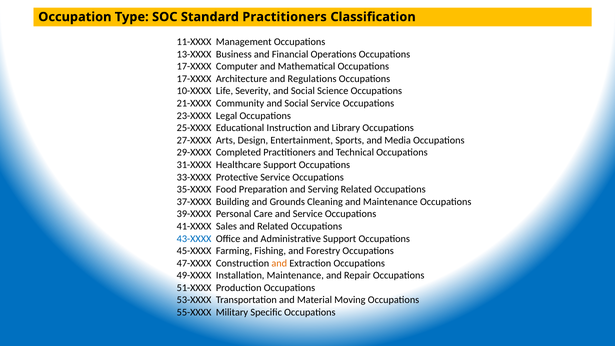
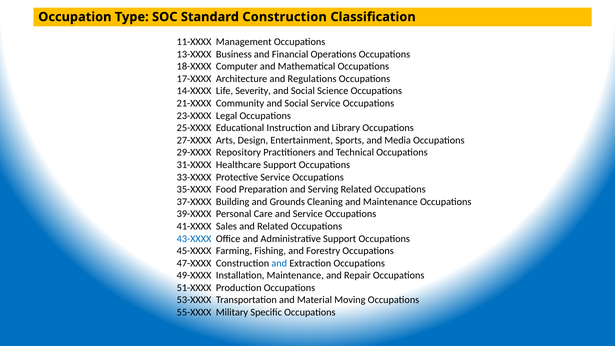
Standard Practitioners: Practitioners -> Construction (285, 17)
17-XXXX: 17-XXXX -> 18-XXXX (194, 66)
10-XXXX: 10-XXXX -> 14-XXXX (194, 91)
Completed: Completed -> Repository (238, 153)
and colour: orange -> blue (279, 263)
